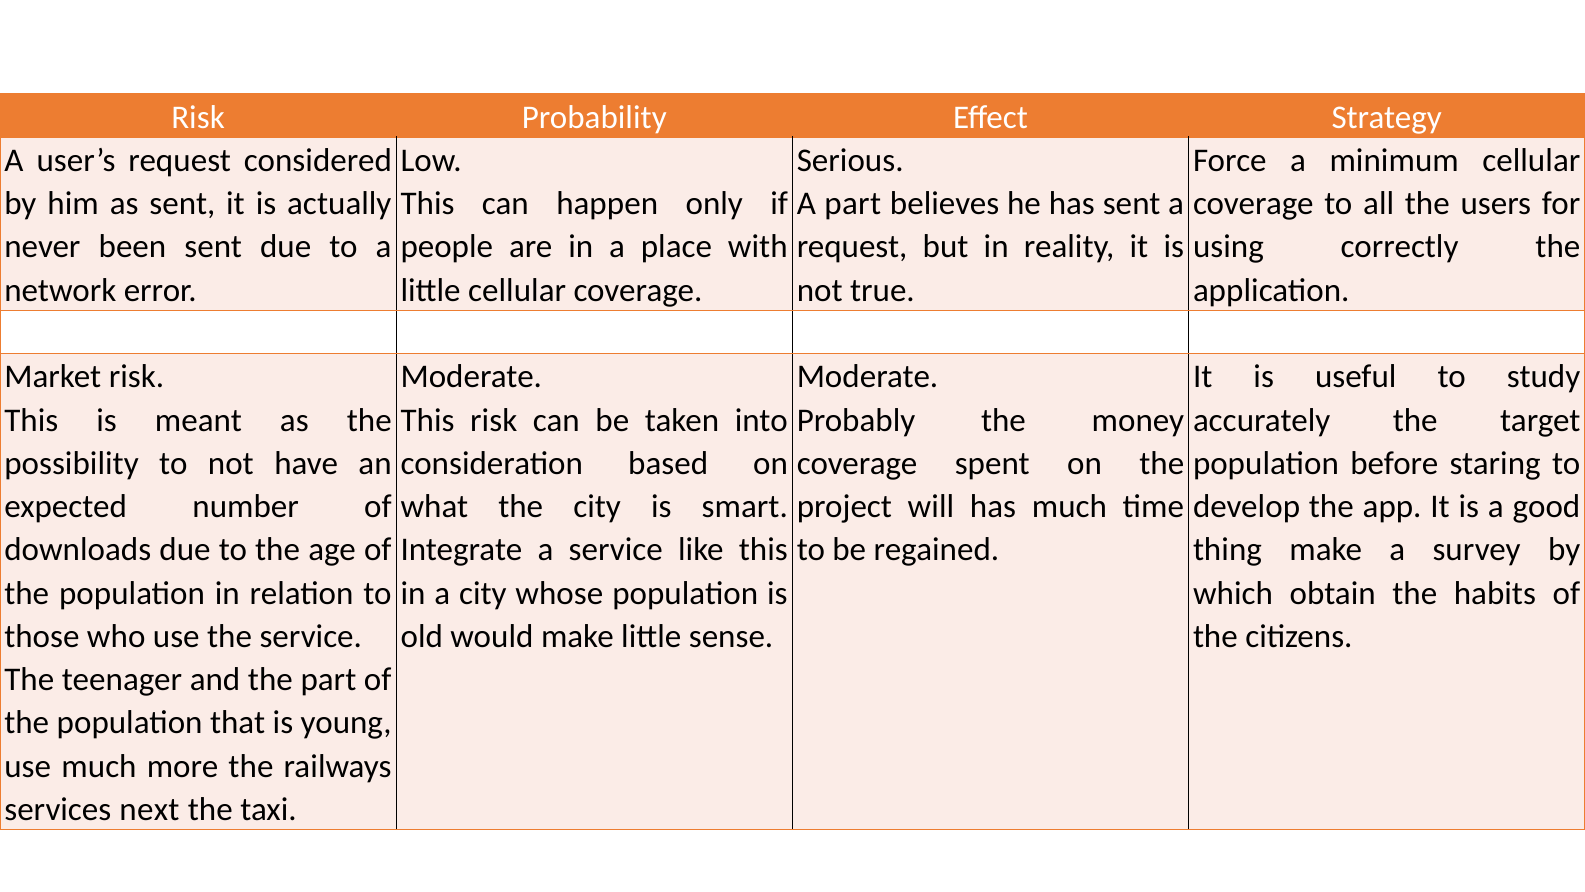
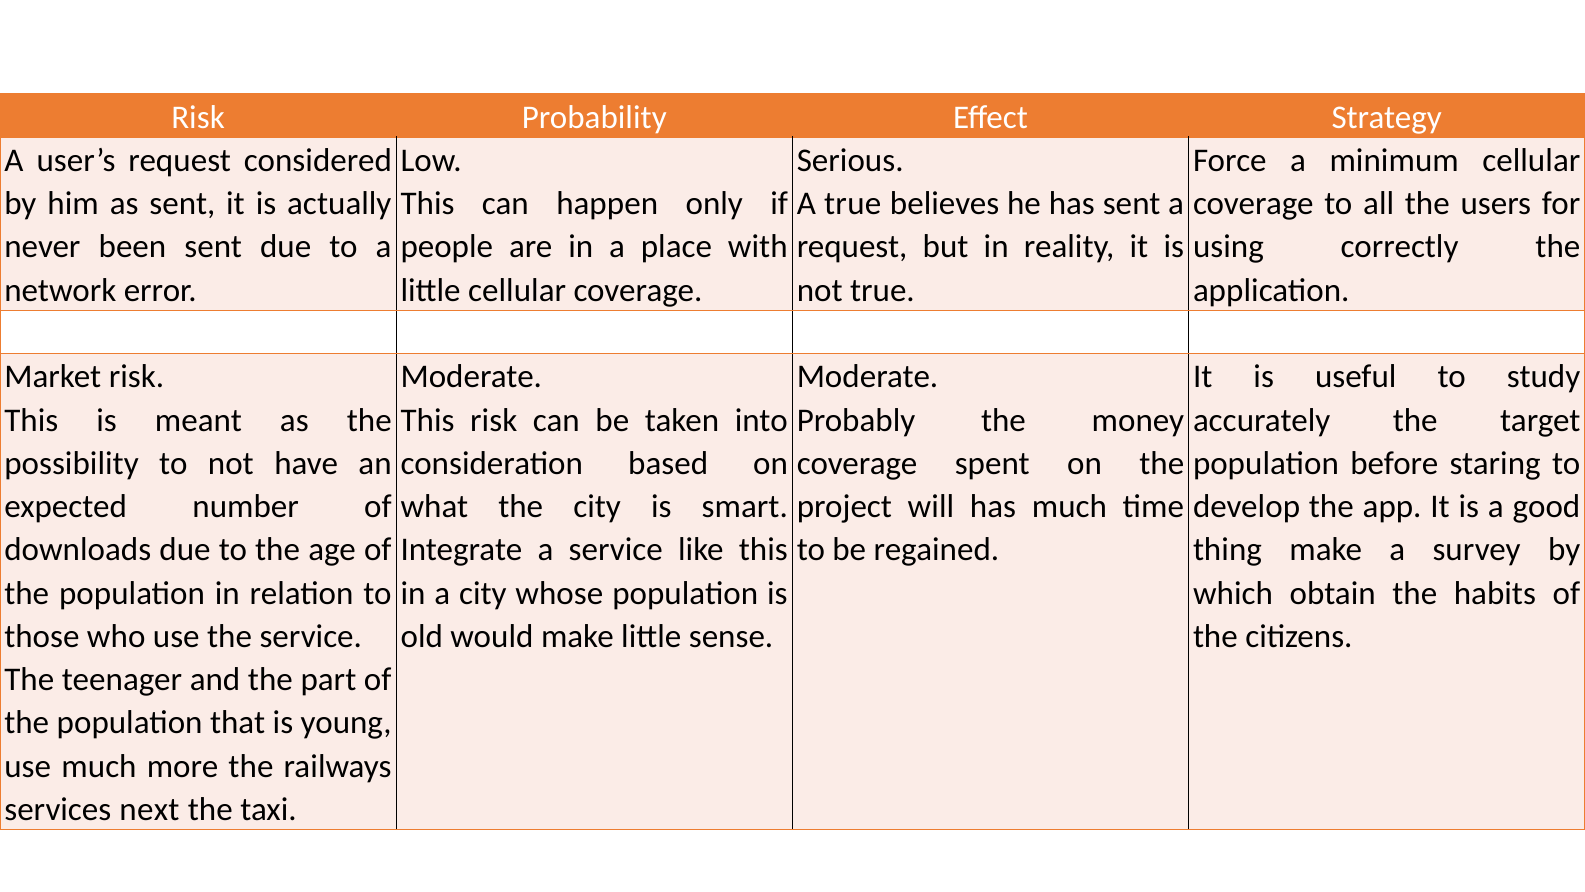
A part: part -> true (853, 204)
